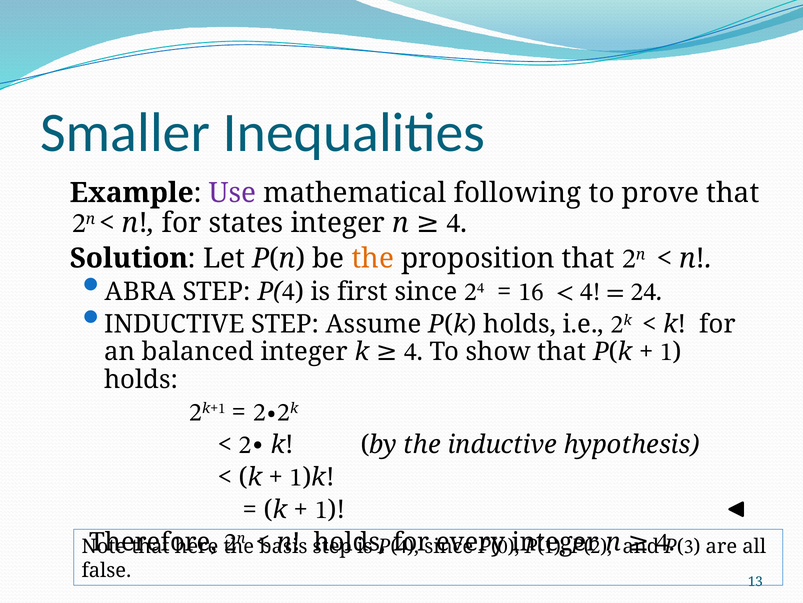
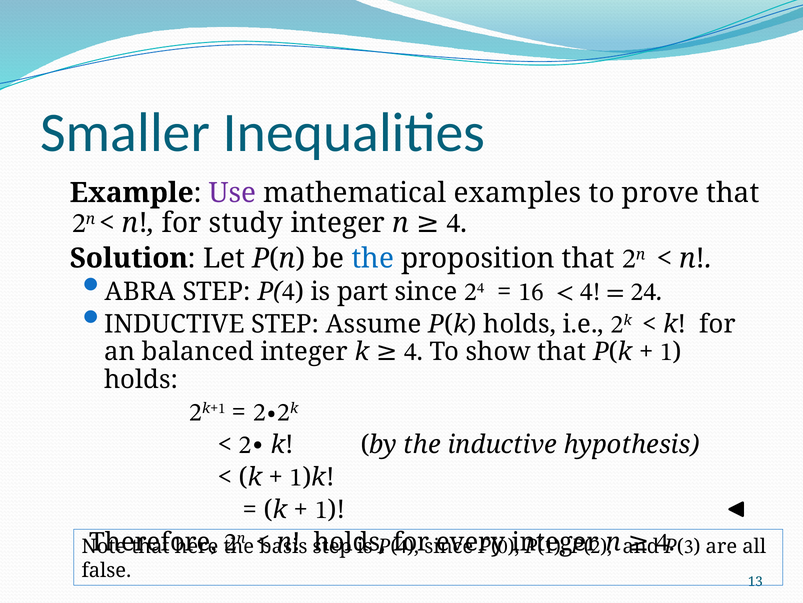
following: following -> examples (517, 193)
states: states -> study (246, 223)
the colour: orange -> blue (373, 258)
first: first -> part (363, 291)
